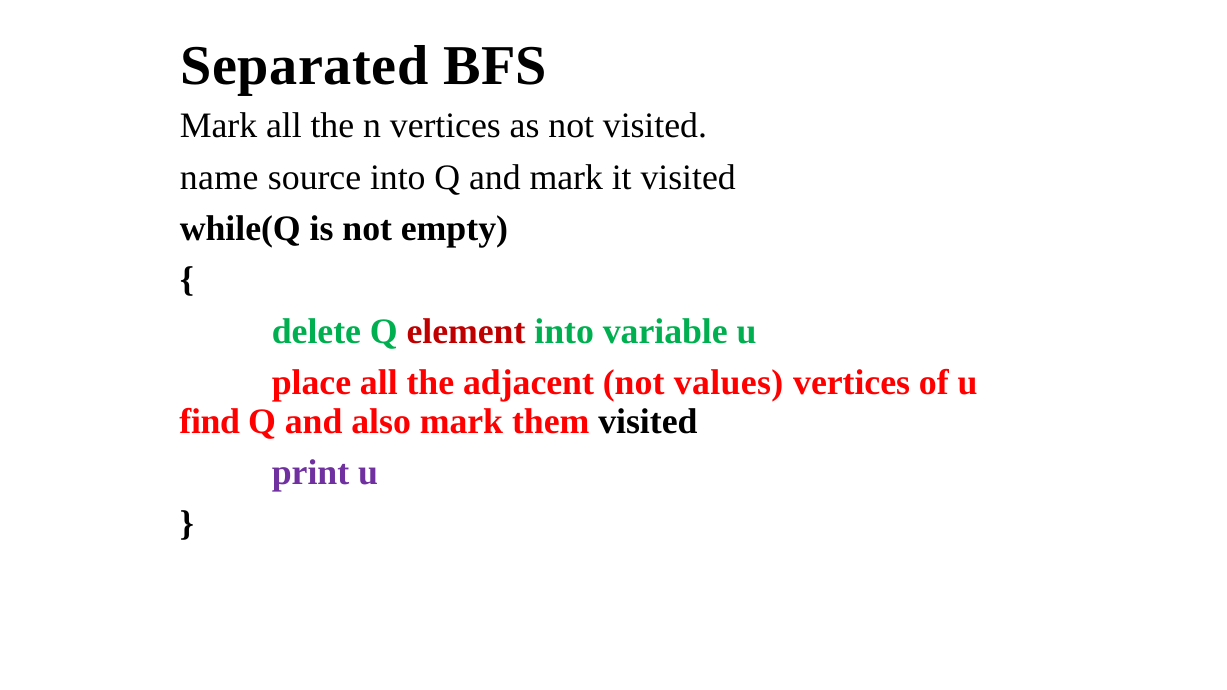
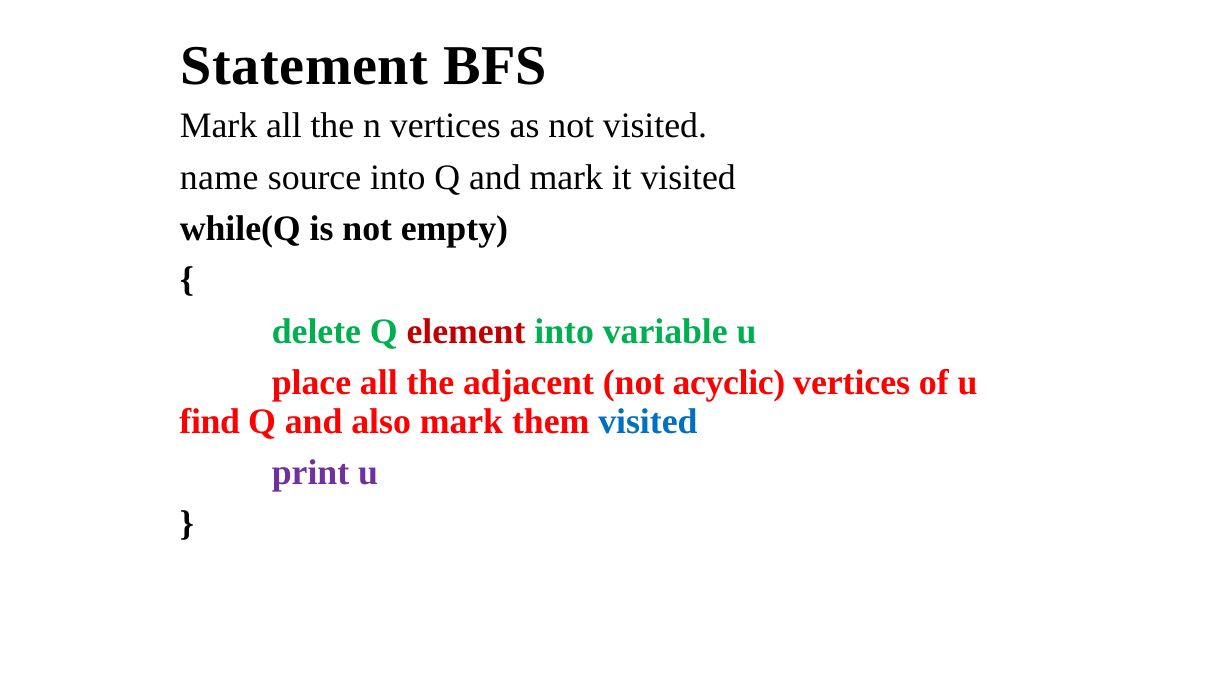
Separated: Separated -> Statement (304, 66)
values: values -> acyclic (729, 383)
visited colour: black -> blue (648, 422)
